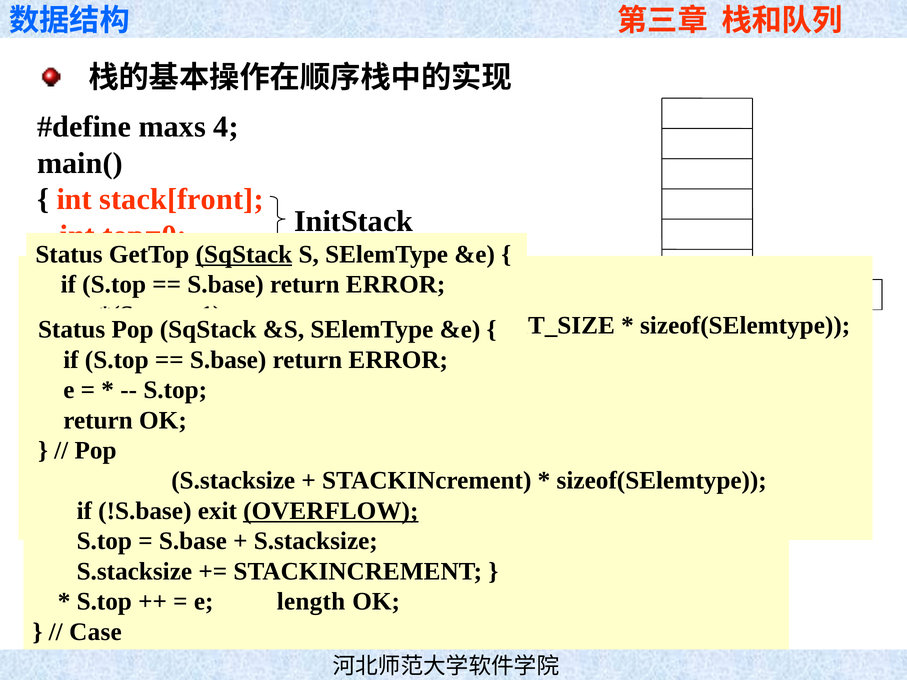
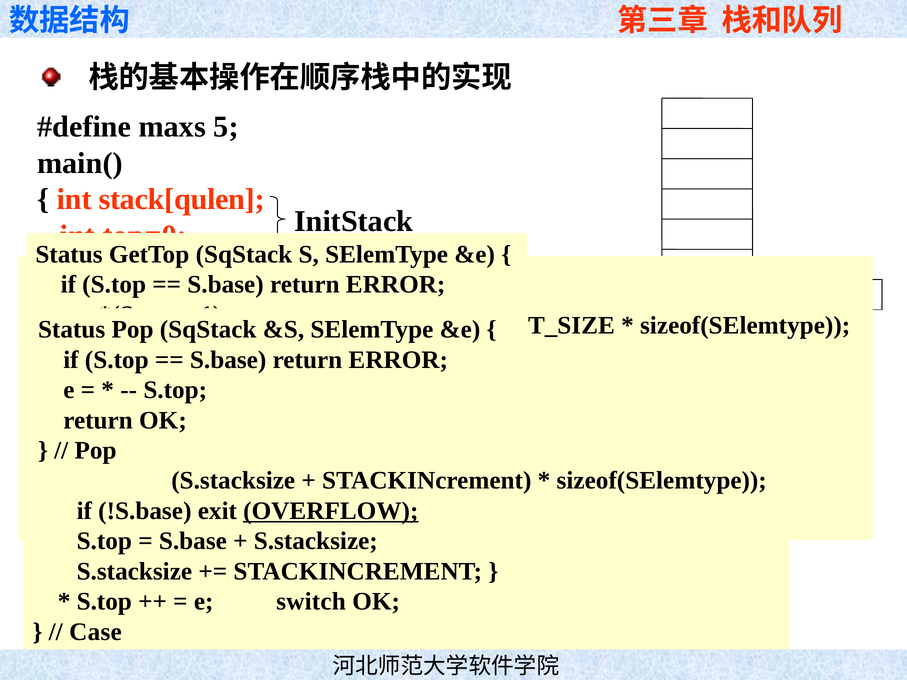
4: 4 -> 5 (226, 127)
stack[front: stack[front -> stack[qulen (182, 200)
SqStack underline: present -> none (244, 254)
length: length -> switch (311, 602)
